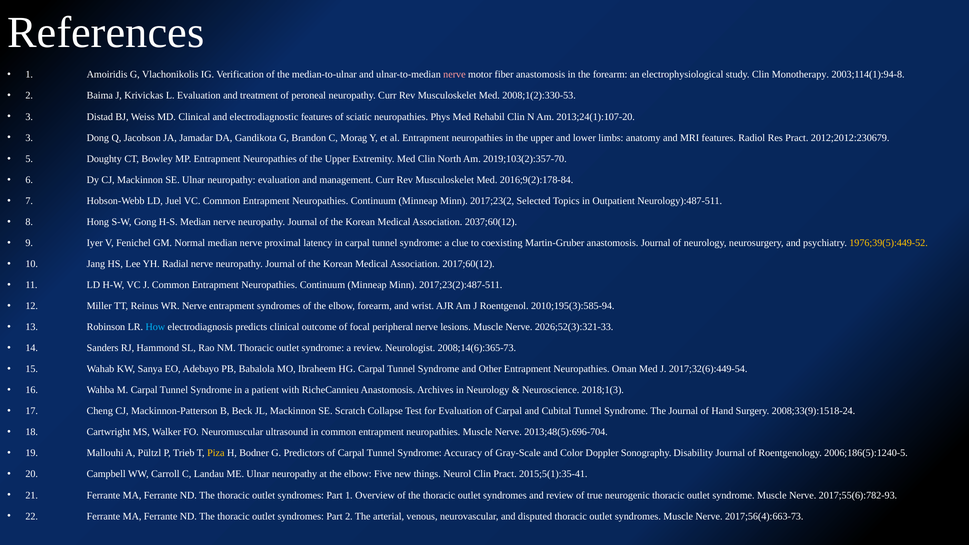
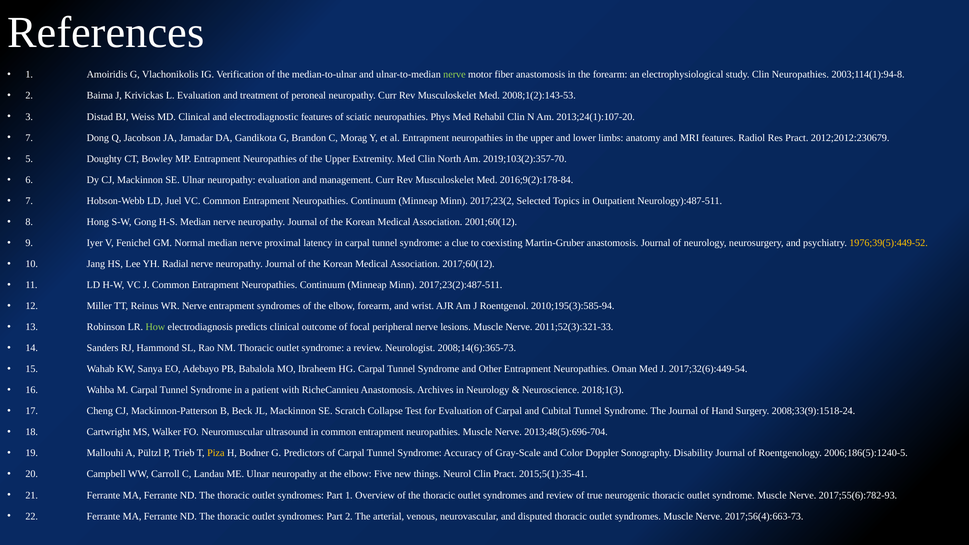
nerve colour: pink -> light green (454, 75)
Clin Monotherapy: Monotherapy -> Neuropathies (800, 75)
2008;1(2):330-53: 2008;1(2):330-53 -> 2008;1(2):143-53 (539, 96)
3: 3 -> 7 (29, 138)
2037;60(12: 2037;60(12 -> 2001;60(12 (491, 222)
How colour: light blue -> light green (155, 327)
2026;52(3):321-33: 2026;52(3):321-33 -> 2011;52(3):321-33 (574, 327)
